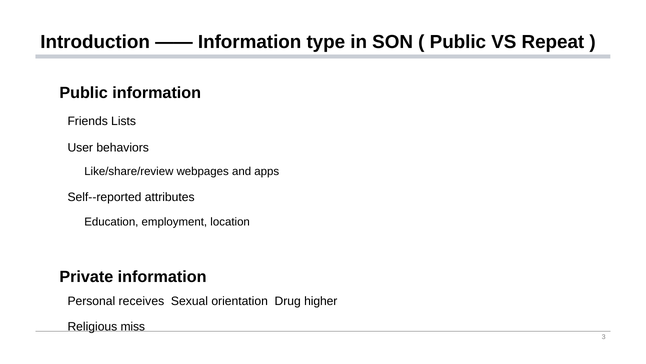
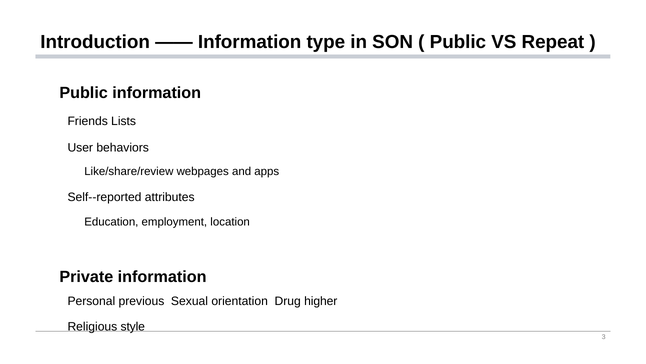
receives: receives -> previous (141, 301)
miss: miss -> style (133, 326)
